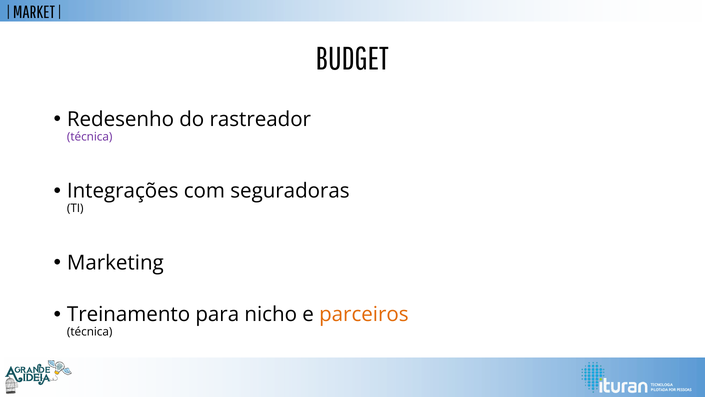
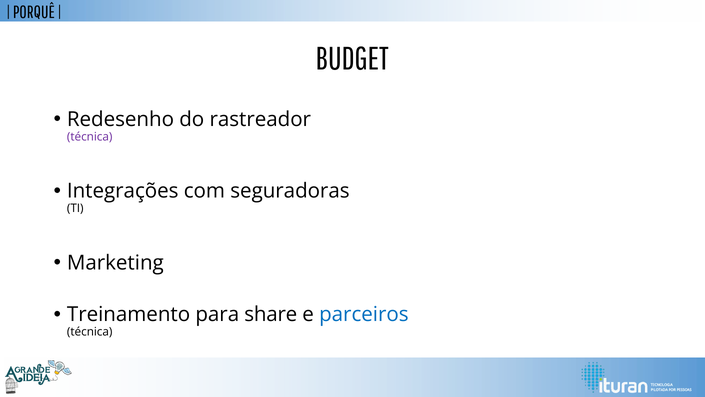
MARKET: MARKET -> PORQUÊ (34, 12)
nicho: nicho -> share (271, 314)
parceiros colour: orange -> blue (364, 314)
